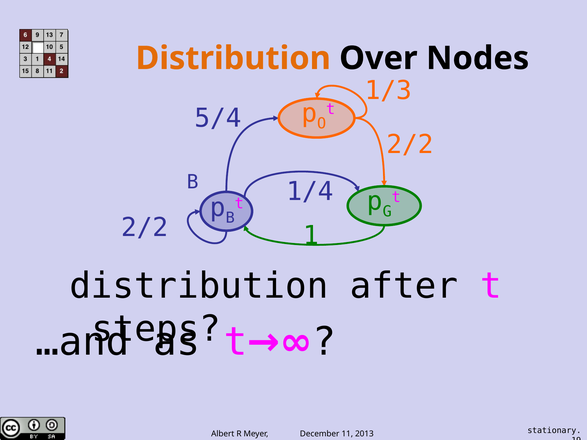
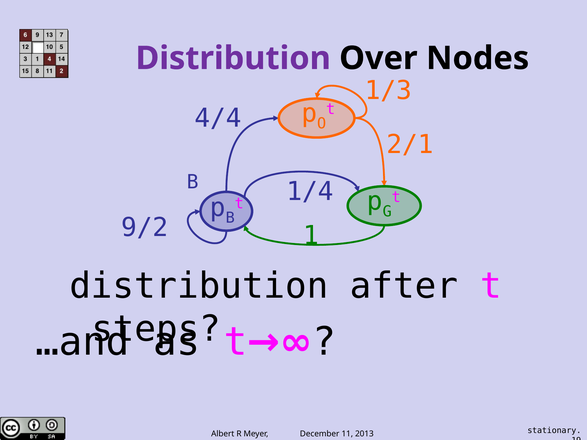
Distribution colour: orange -> purple (233, 58)
5/4: 5/4 -> 4/4 (218, 118)
2/2: 2/2 -> 2/1 (410, 145)
2/2: 2/2 -> 9/2 (145, 228)
